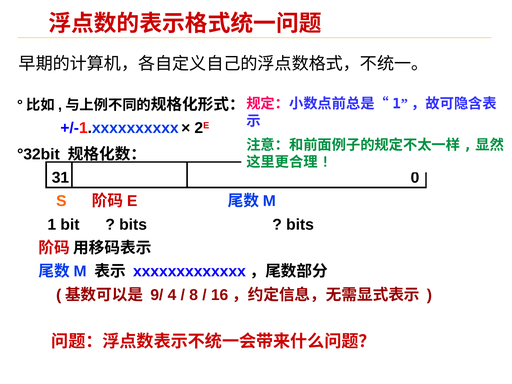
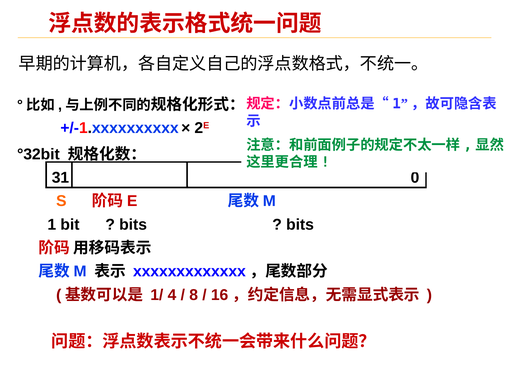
9/: 9/ -> 1/ (157, 295)
